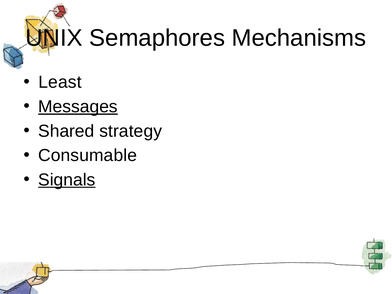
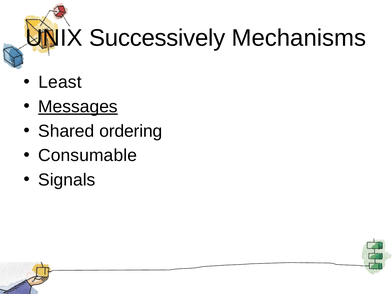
Semaphores: Semaphores -> Successively (157, 38)
strategy: strategy -> ordering (131, 131)
Signals underline: present -> none (67, 180)
